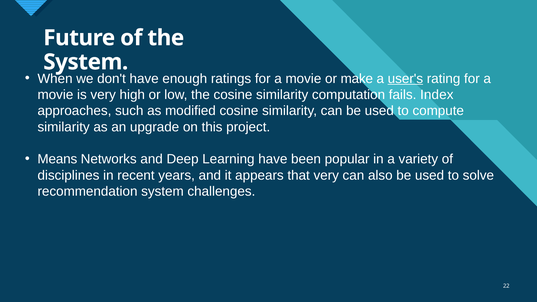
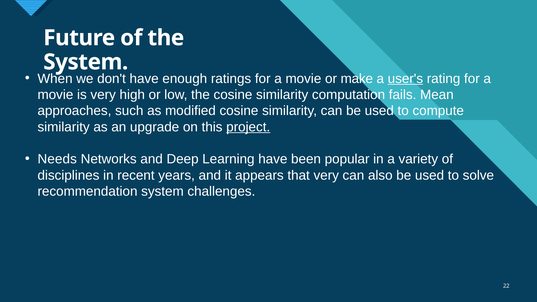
Index: Index -> Mean (437, 95)
project underline: none -> present (248, 127)
Means: Means -> Needs (57, 159)
